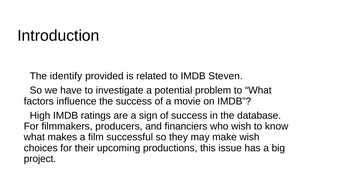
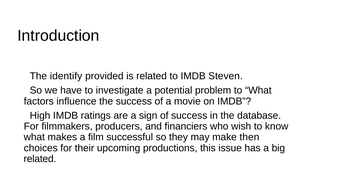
make wish: wish -> then (249, 137)
project: project -> related (40, 159)
